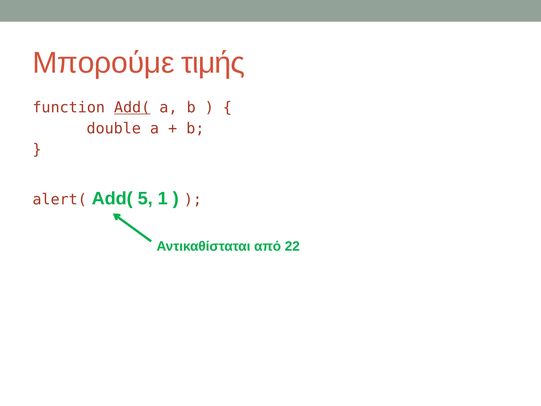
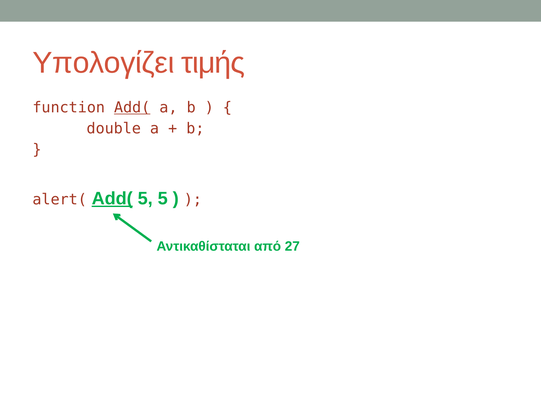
Μπορούμε: Μπορούμε -> Υπολογίζει (103, 63)
Add( underline: none -> present (112, 198)
5 1: 1 -> 5 (163, 198)
22: 22 -> 27 (292, 246)
